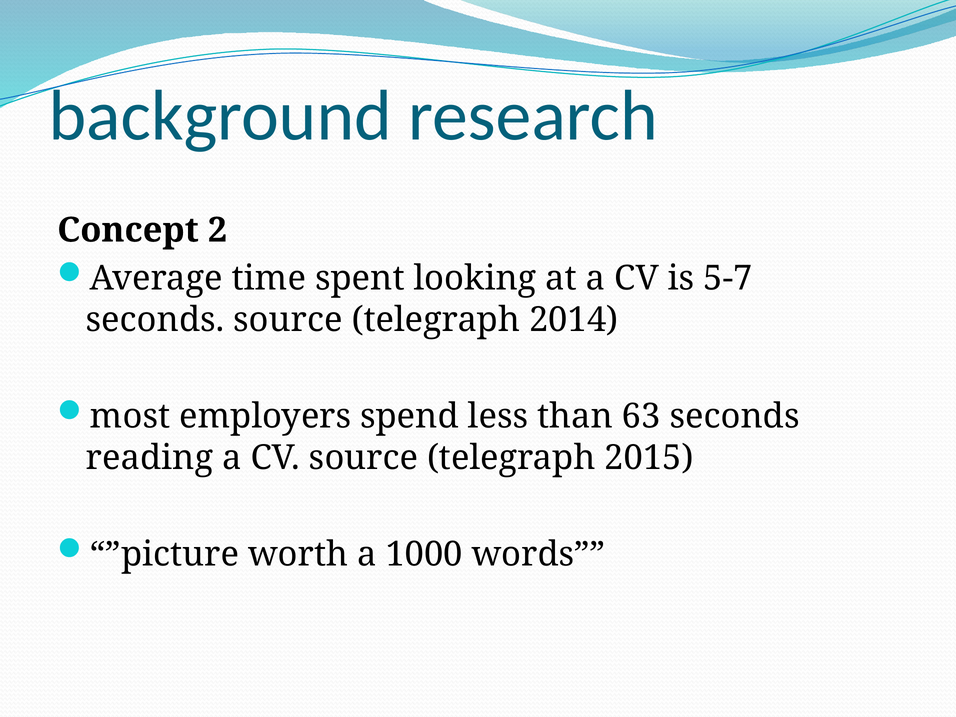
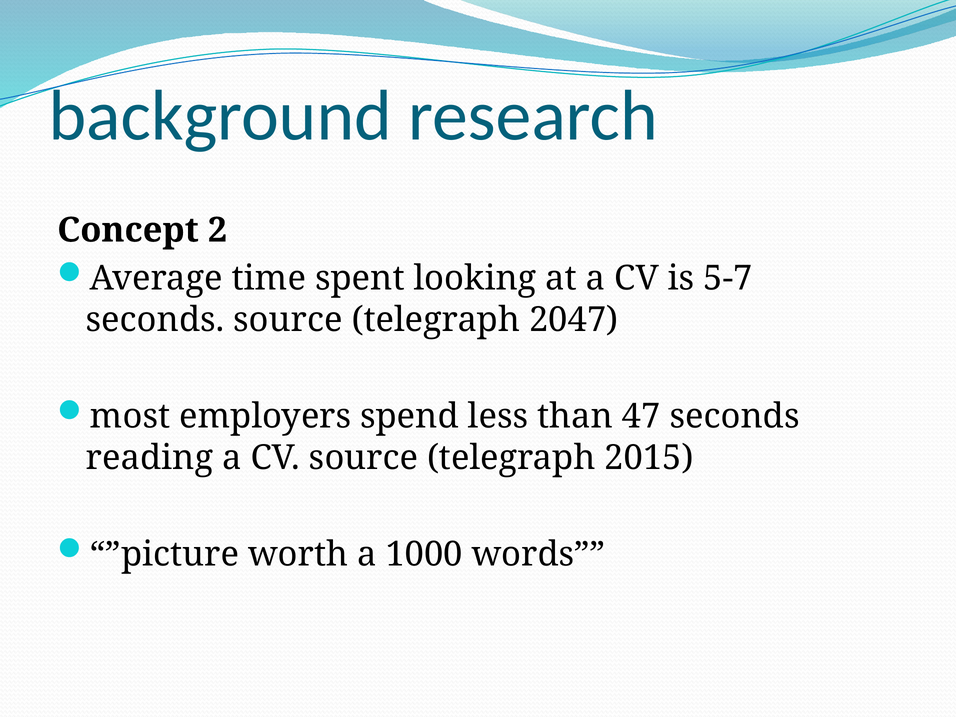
2014: 2014 -> 2047 (574, 320)
63: 63 -> 47 (641, 416)
